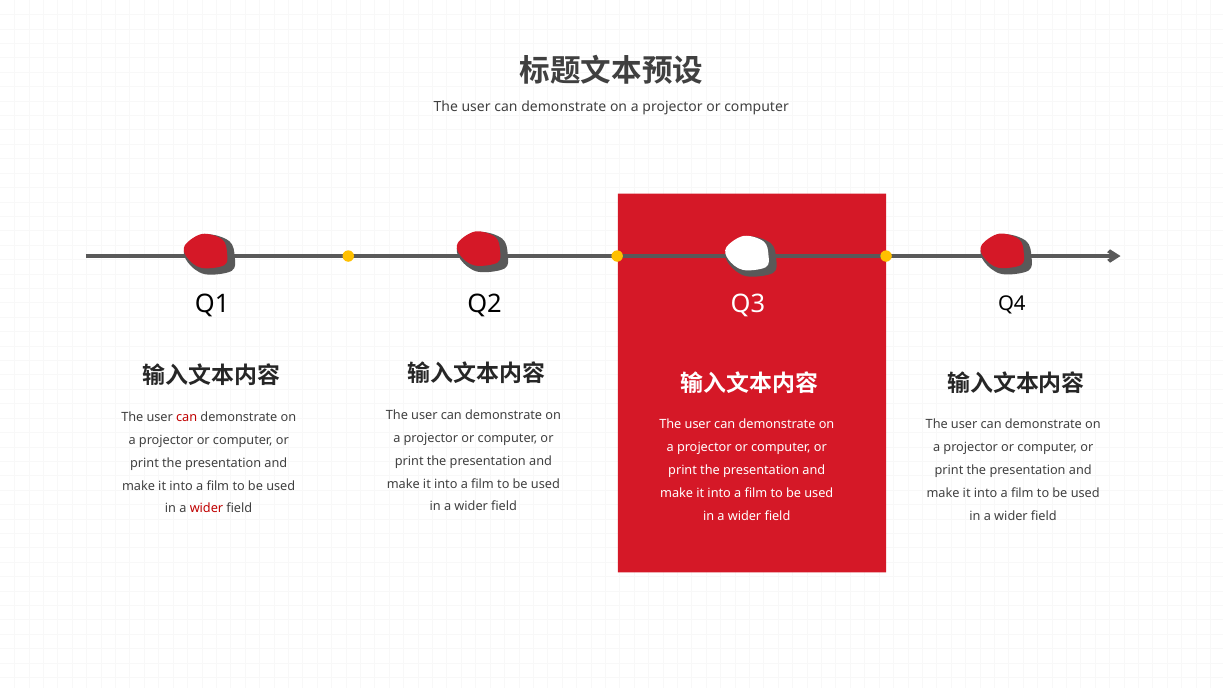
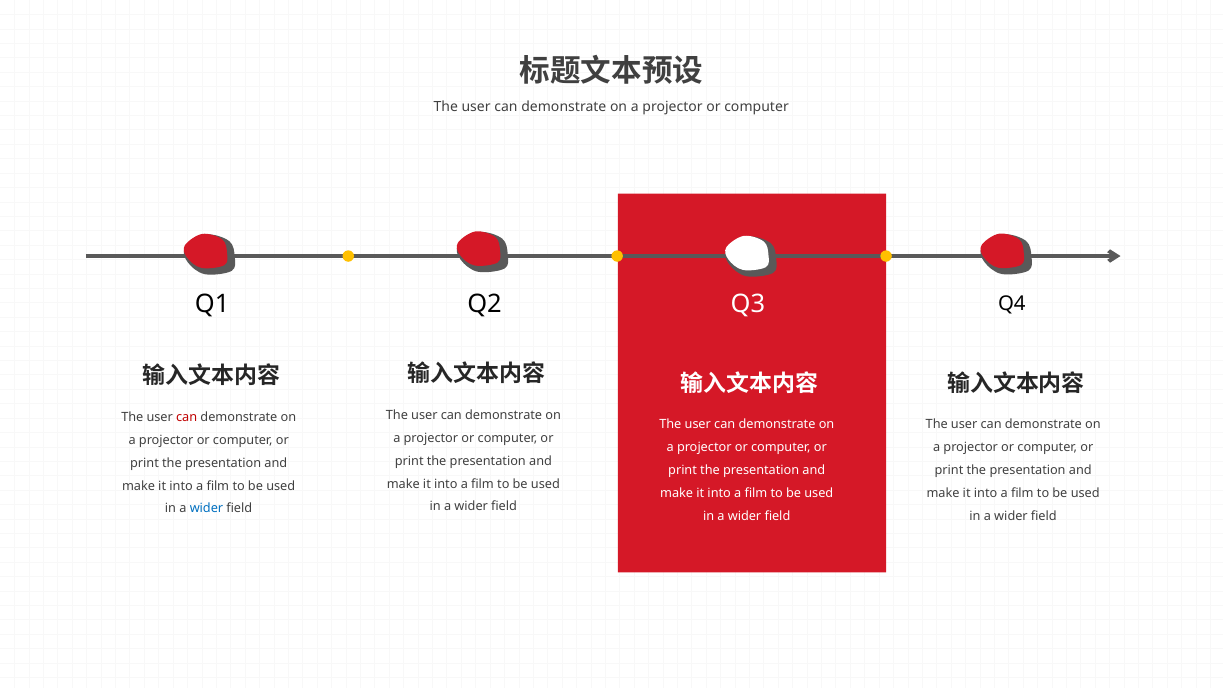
wider colour: red -> blue (206, 509)
